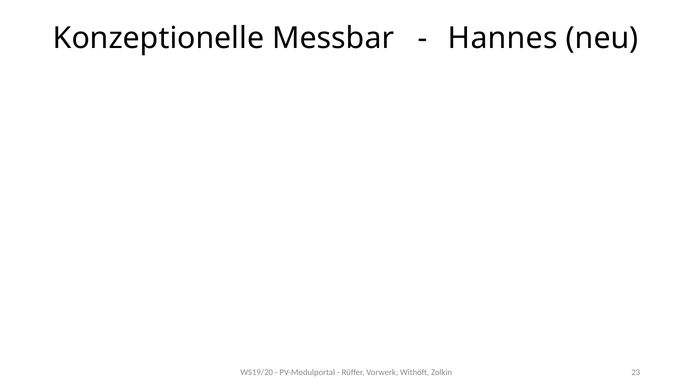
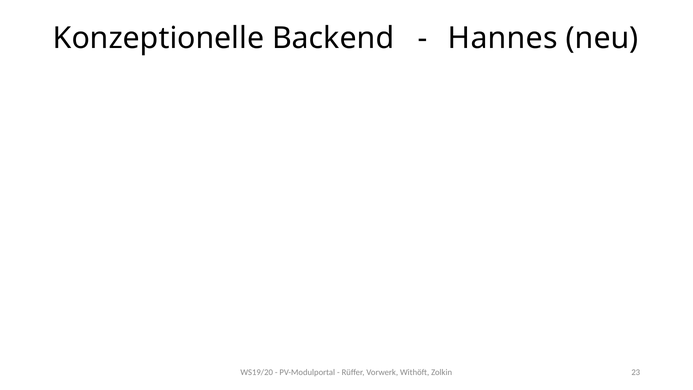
Messbar: Messbar -> Backend (333, 38)
